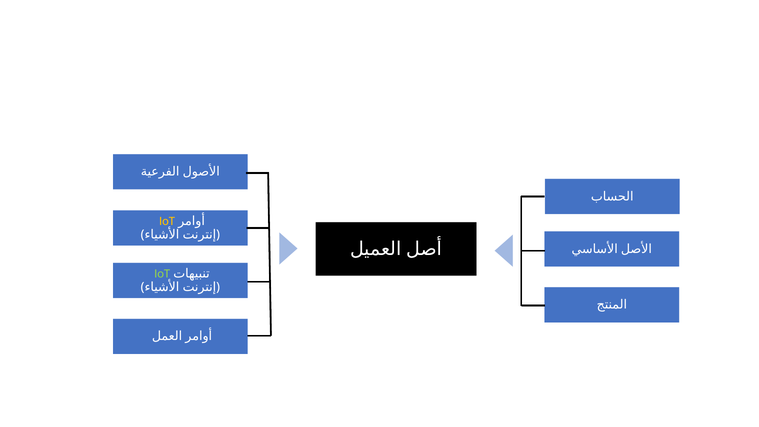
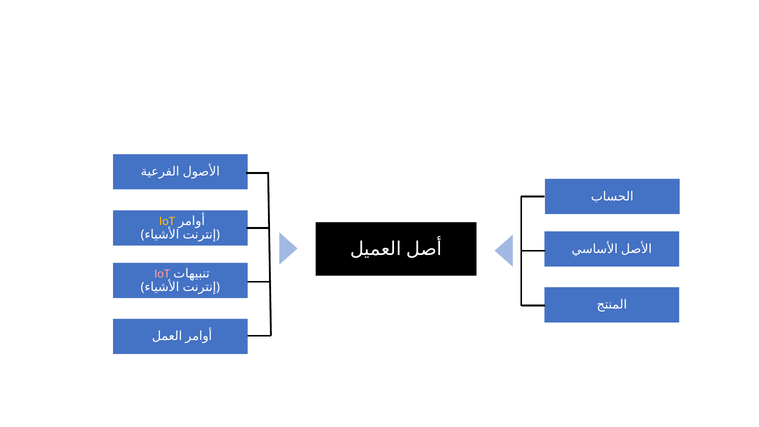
IoT colour: light green -> pink (162, 273)
